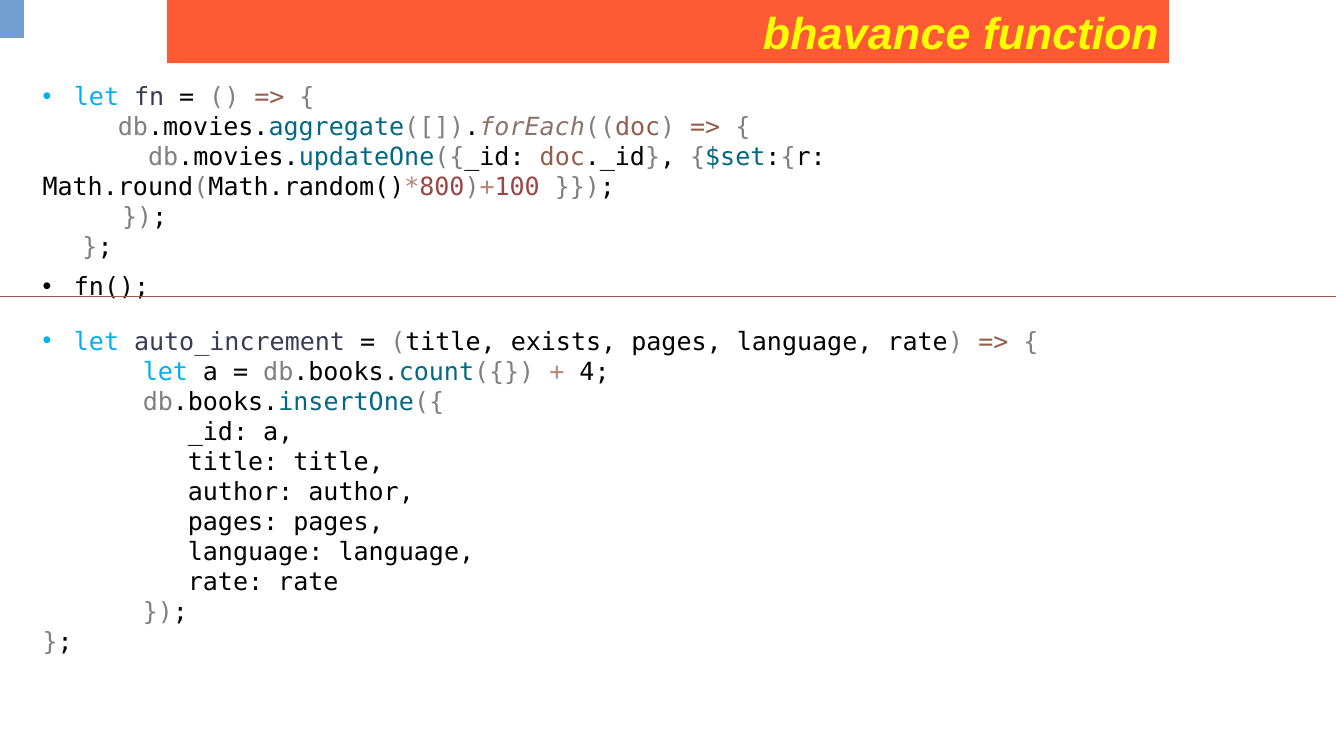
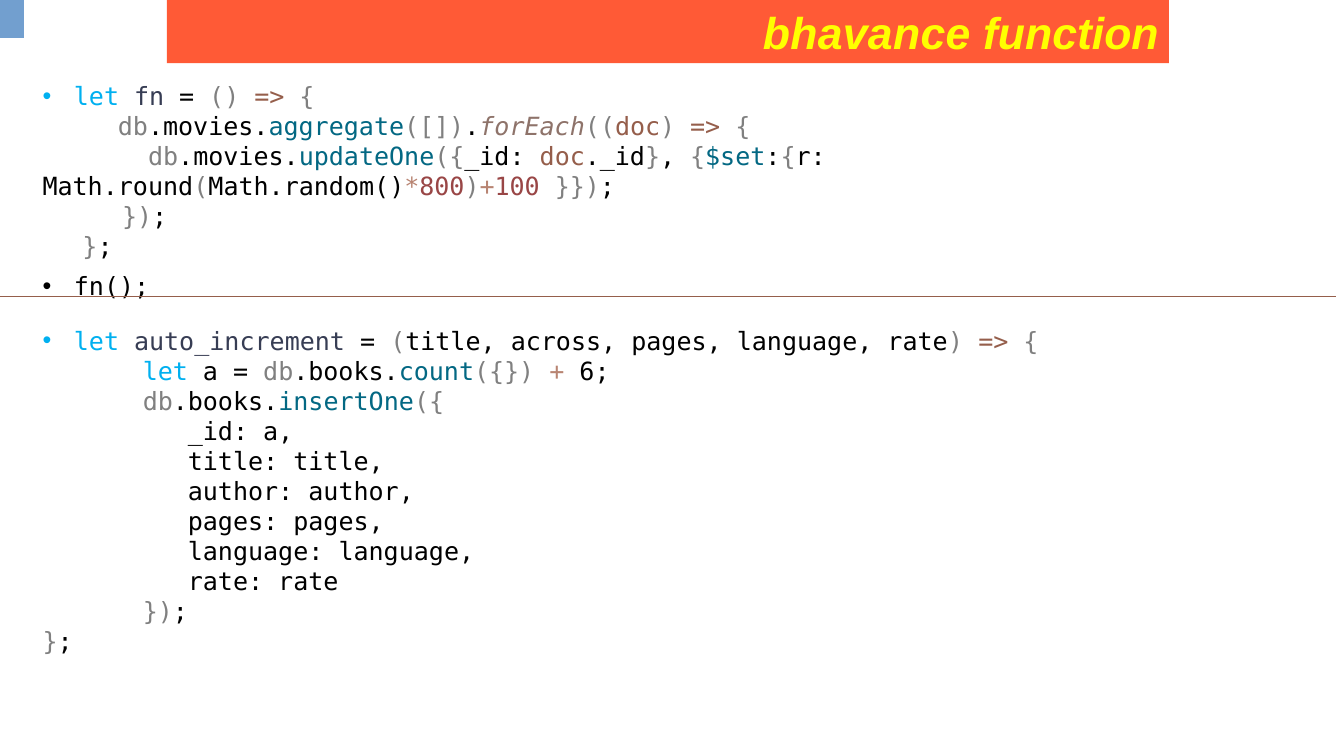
exists: exists -> across (563, 342)
4: 4 -> 6 (595, 372)
